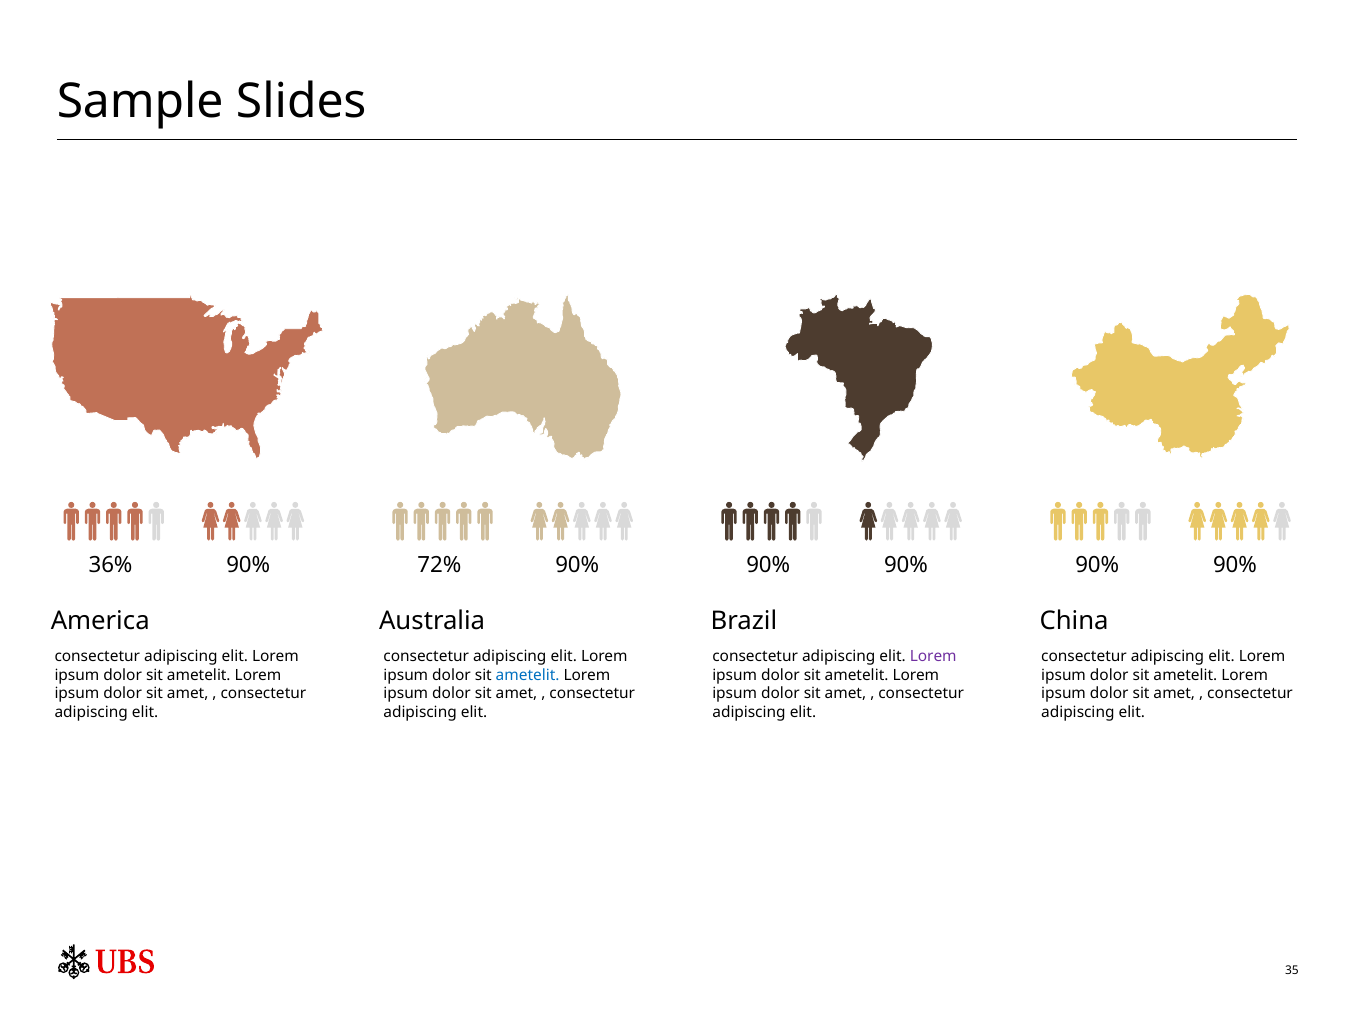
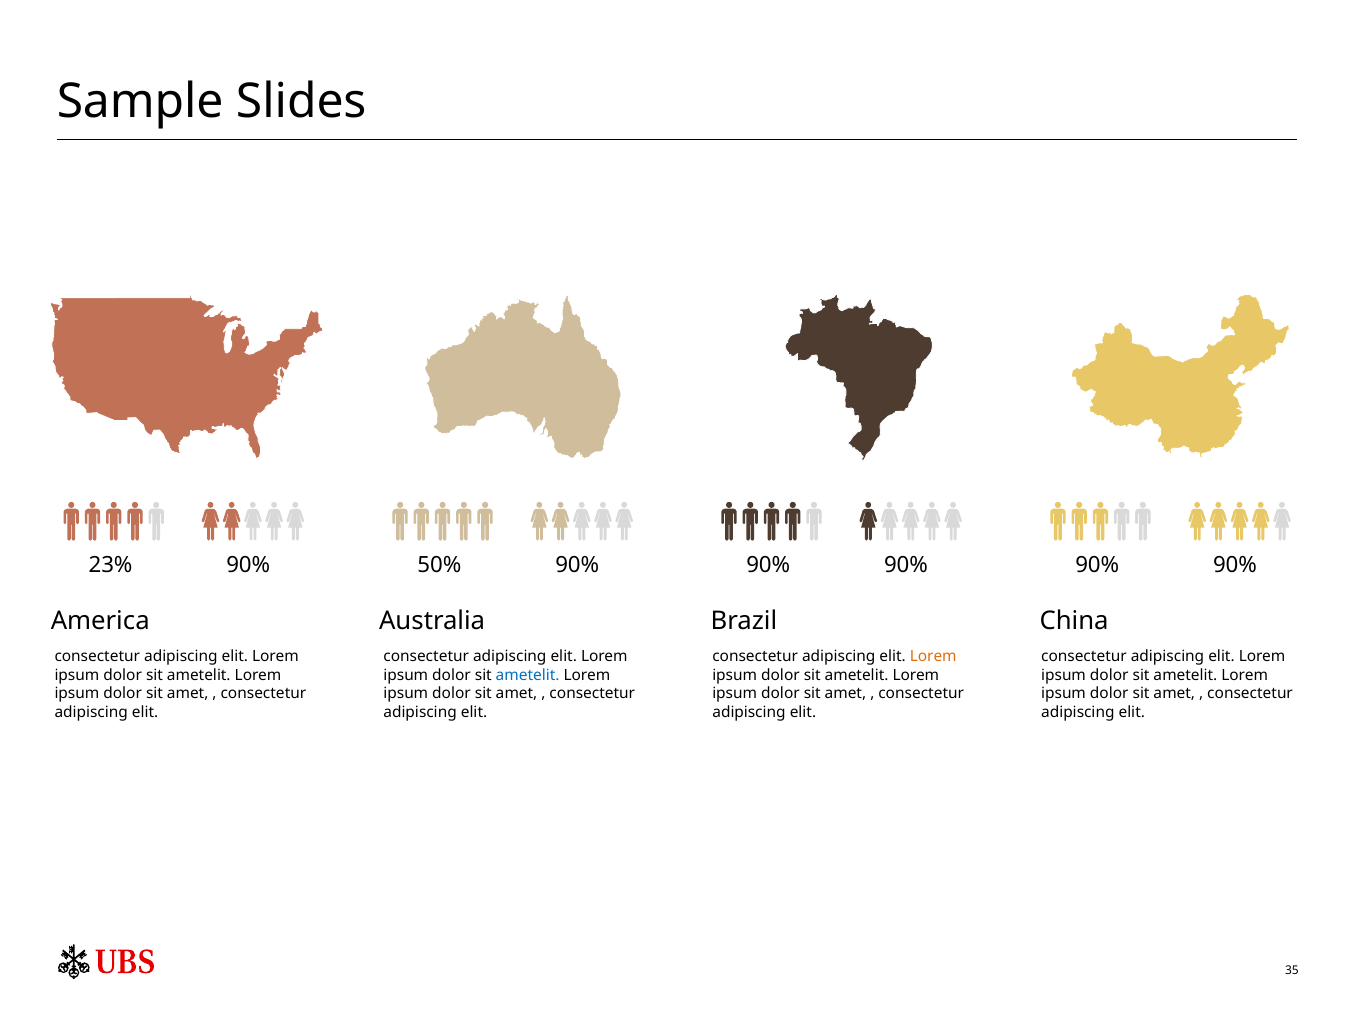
36%: 36% -> 23% (111, 565)
72%: 72% -> 50% (439, 565)
Lorem colour: purple -> orange (933, 656)
